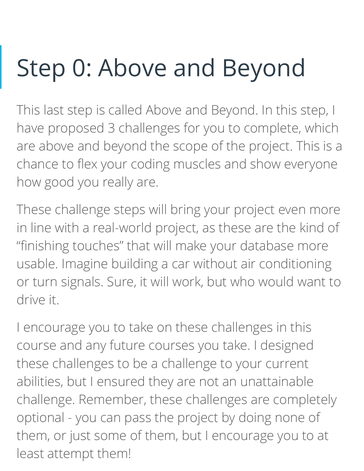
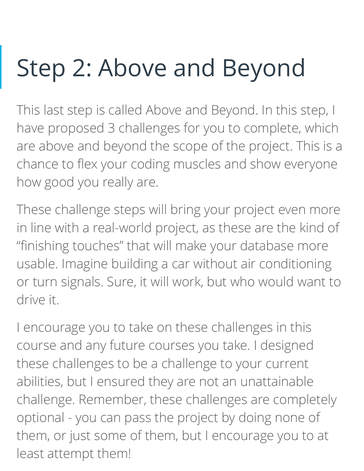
0: 0 -> 2 (82, 69)
